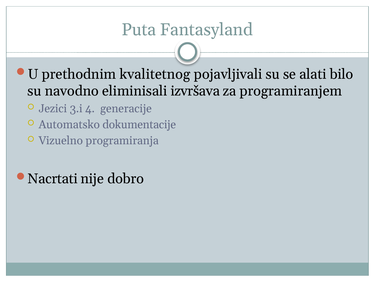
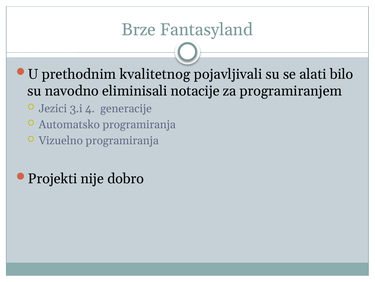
Puta: Puta -> Brze (139, 30)
izvršava: izvršava -> notacije (195, 91)
Automatsko dokumentacije: dokumentacije -> programiranja (139, 124)
Nacrtati: Nacrtati -> Projekti (53, 178)
